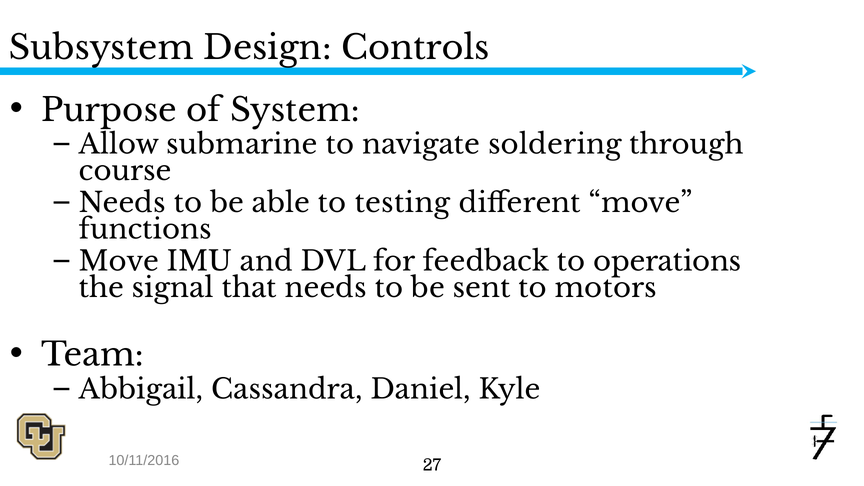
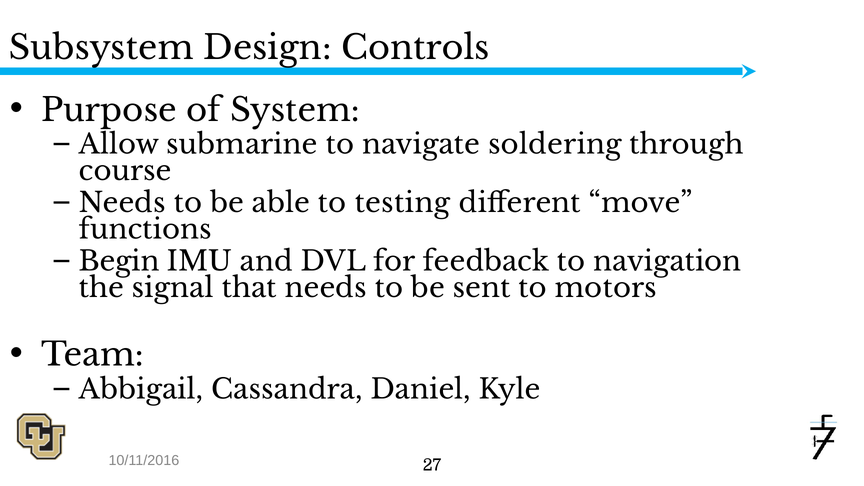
Move: Move -> Begin (119, 262)
operations: operations -> navigation (667, 262)
